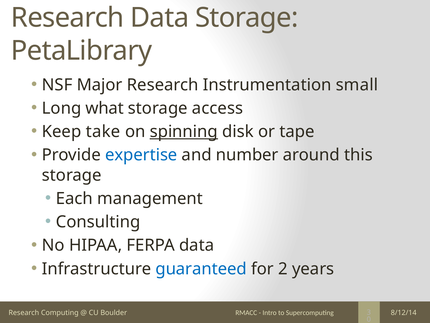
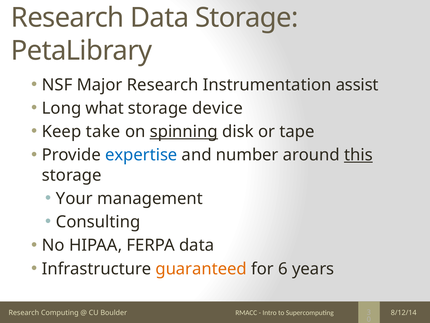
small: small -> assist (357, 85)
access: access -> device (217, 108)
this underline: none -> present (358, 155)
Each: Each -> Your (74, 198)
guaranteed colour: blue -> orange (201, 268)
2: 2 -> 6 (283, 268)
